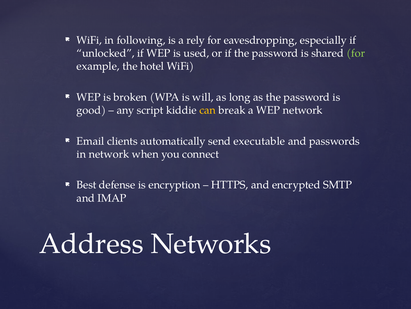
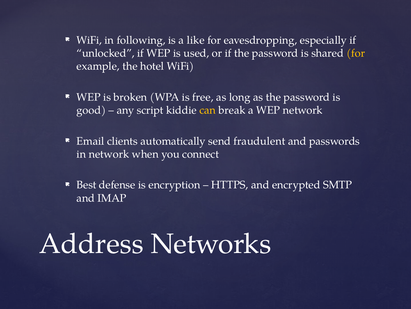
rely: rely -> like (196, 40)
for colour: light green -> yellow (356, 53)
will: will -> free (203, 97)
executable: executable -> fraudulent (259, 141)
